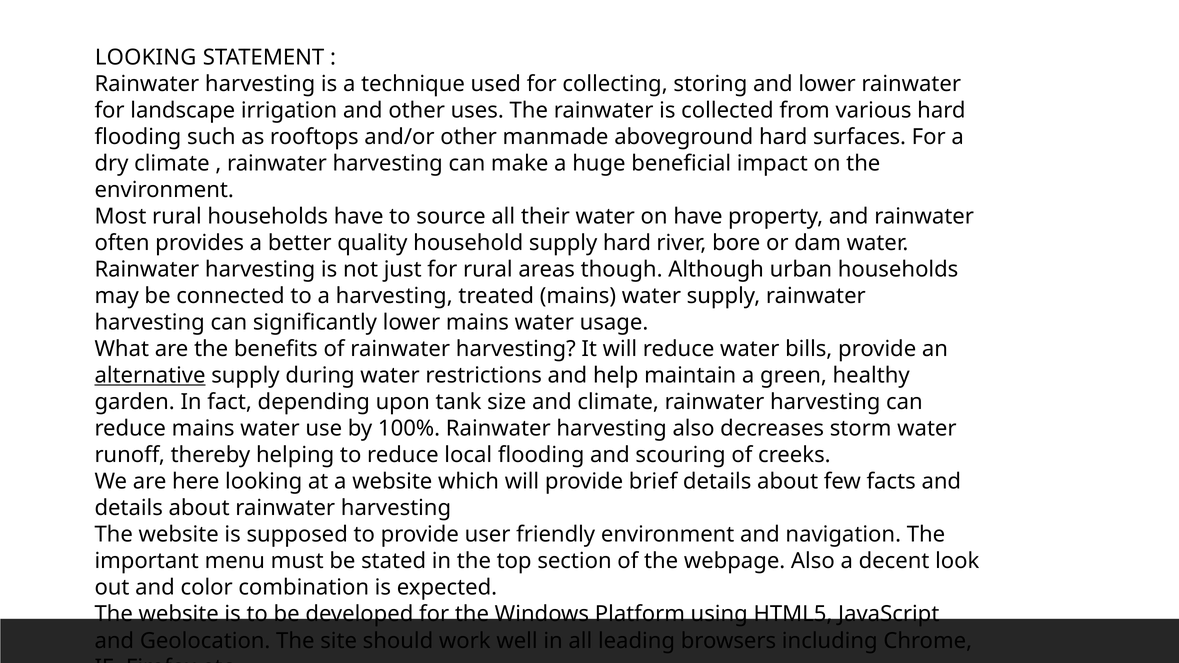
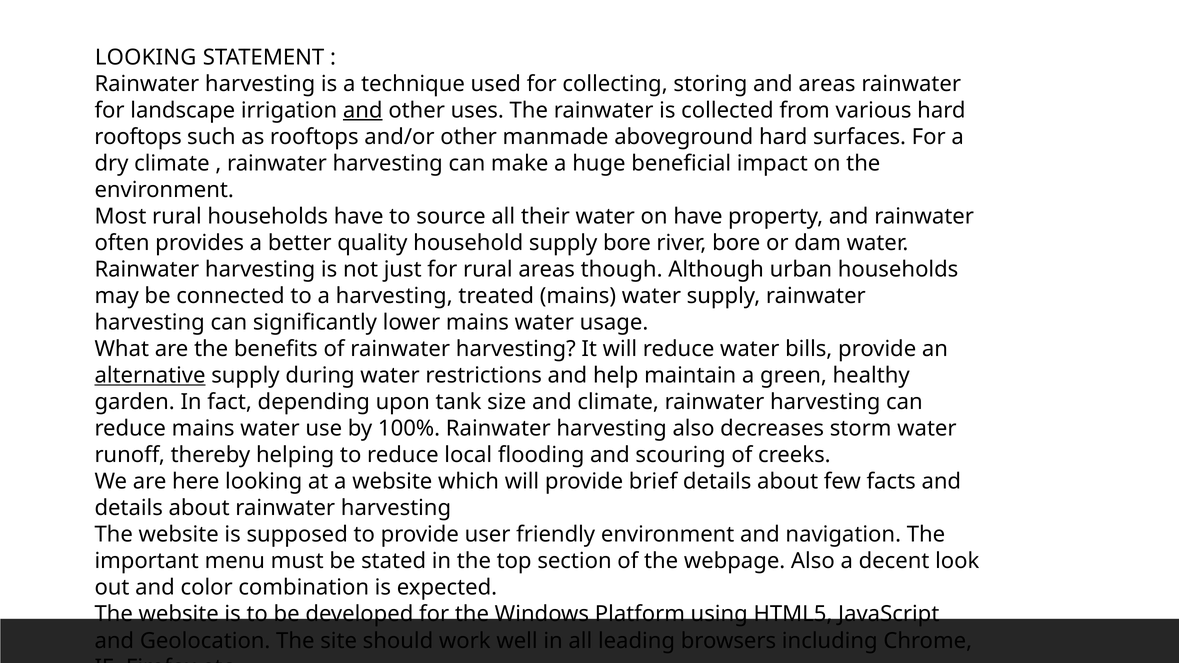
and lower: lower -> areas (827, 84)
and underline: none -> present (363, 110)
flooding: flooding -> rooftops (138, 137)
supply hard: hard -> bore (627, 243)
